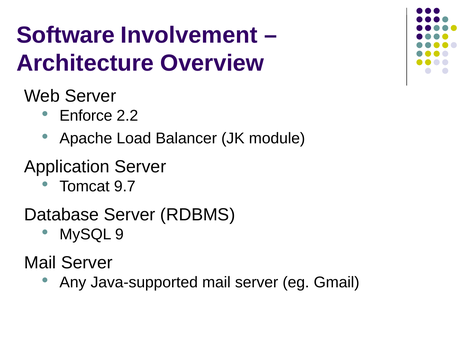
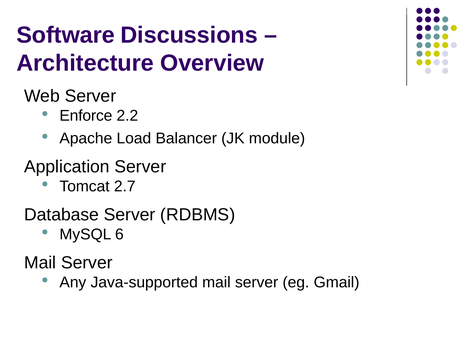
Involvement: Involvement -> Discussions (189, 35)
9.7: 9.7 -> 2.7 (125, 186)
9: 9 -> 6 (119, 234)
